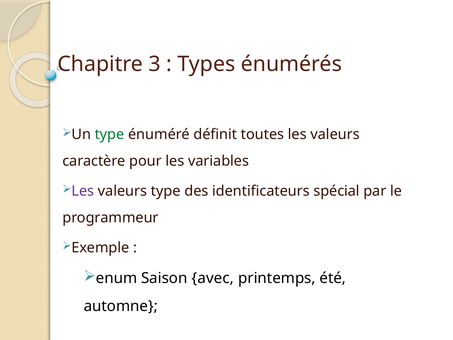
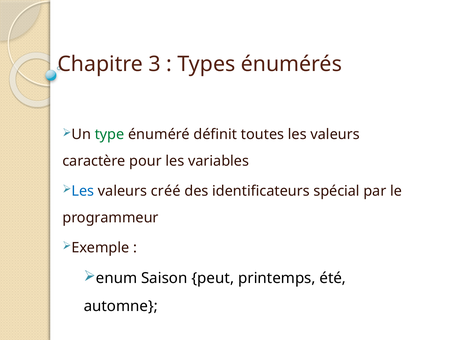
Les colour: purple -> blue (83, 191)
valeurs type: type -> créé (166, 191)
avec: avec -> peut (213, 278)
